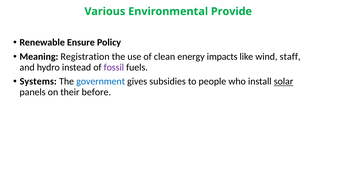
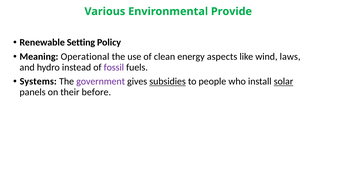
Ensure: Ensure -> Setting (81, 43)
Registration: Registration -> Operational (85, 57)
impacts: impacts -> aspects (222, 57)
staff: staff -> laws (290, 57)
government colour: blue -> purple (101, 82)
subsidies underline: none -> present (168, 82)
